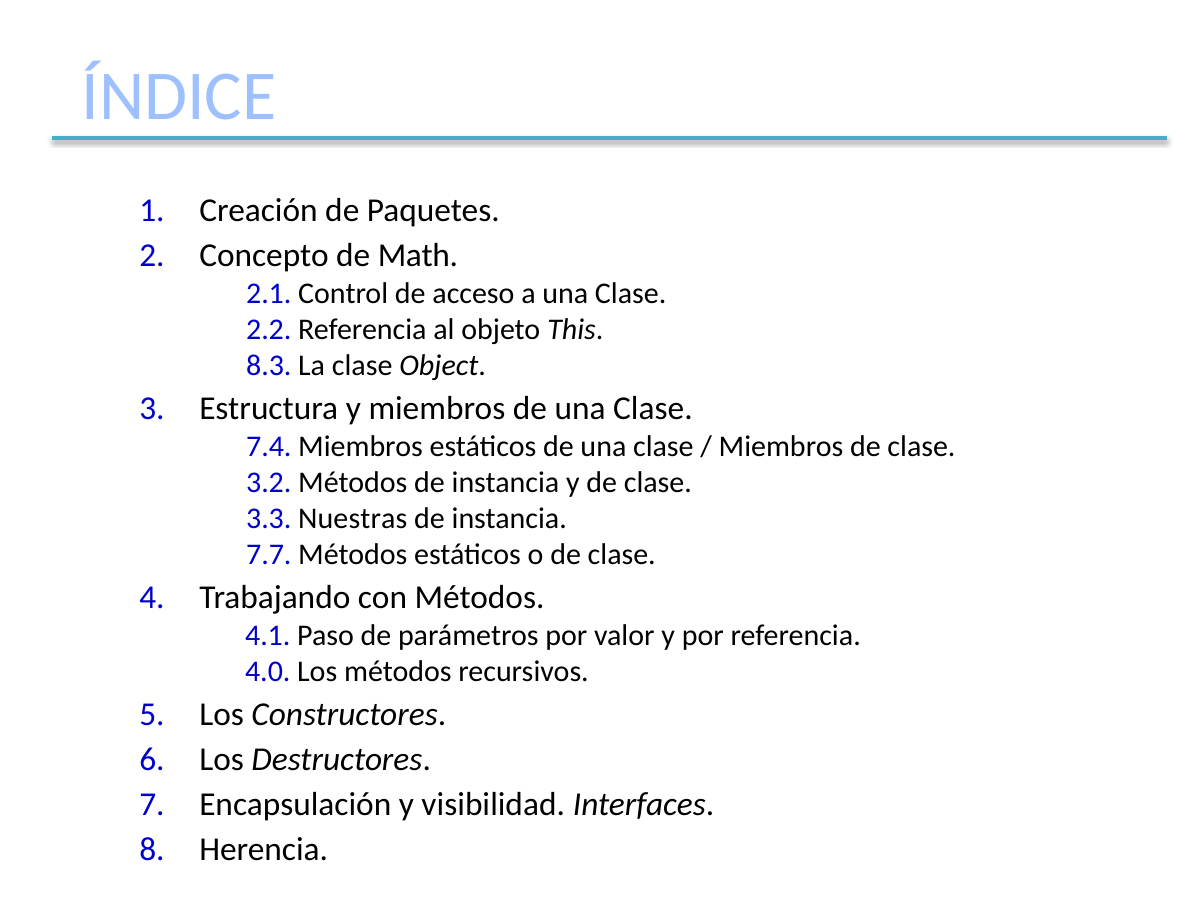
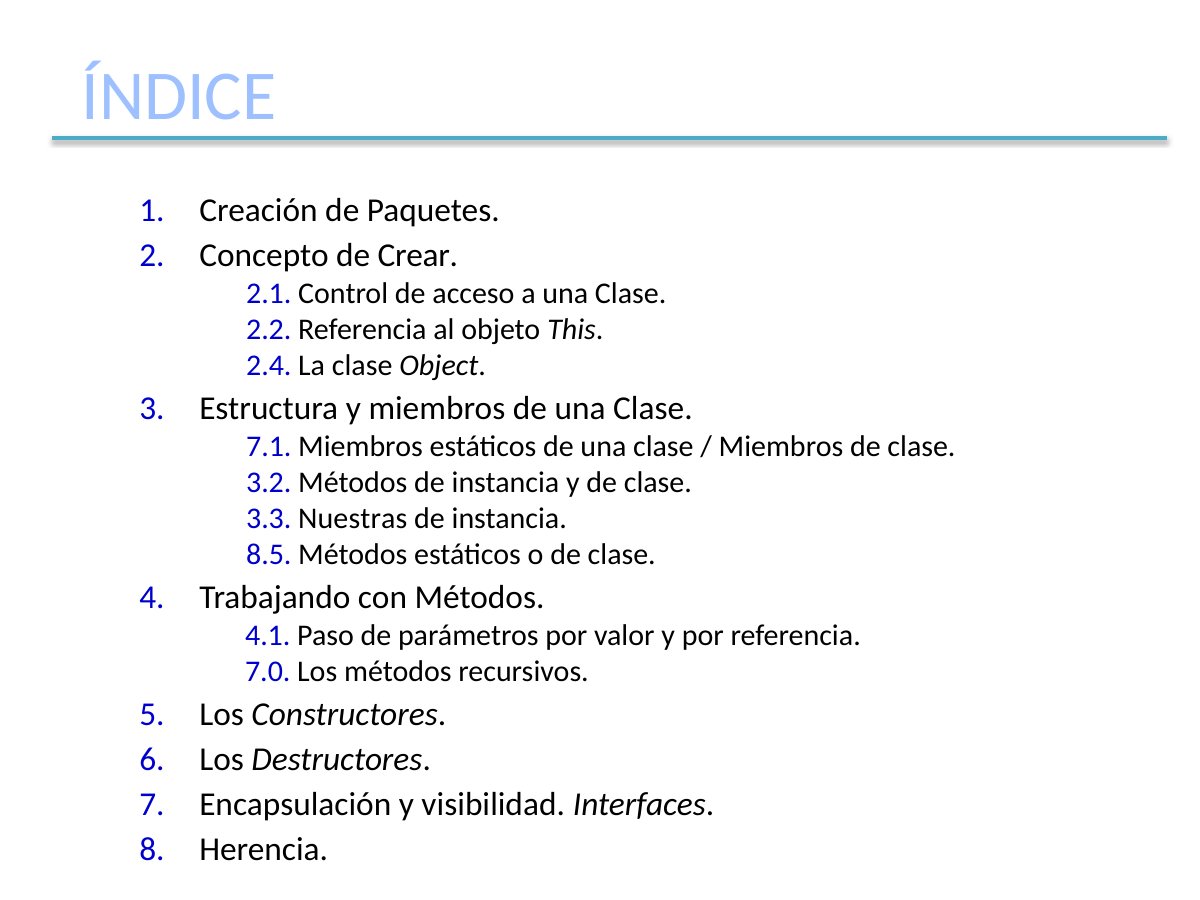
Math: Math -> Crear (418, 256)
8.3: 8.3 -> 2.4 (269, 366)
7.4: 7.4 -> 7.1 (269, 447)
7.7: 7.7 -> 8.5 (269, 555)
4.0: 4.0 -> 7.0 (268, 672)
